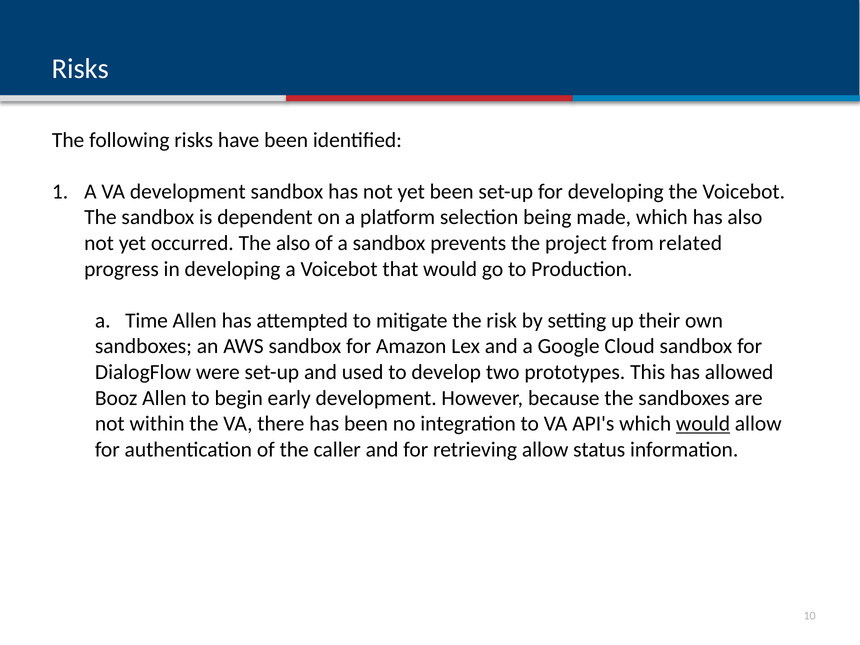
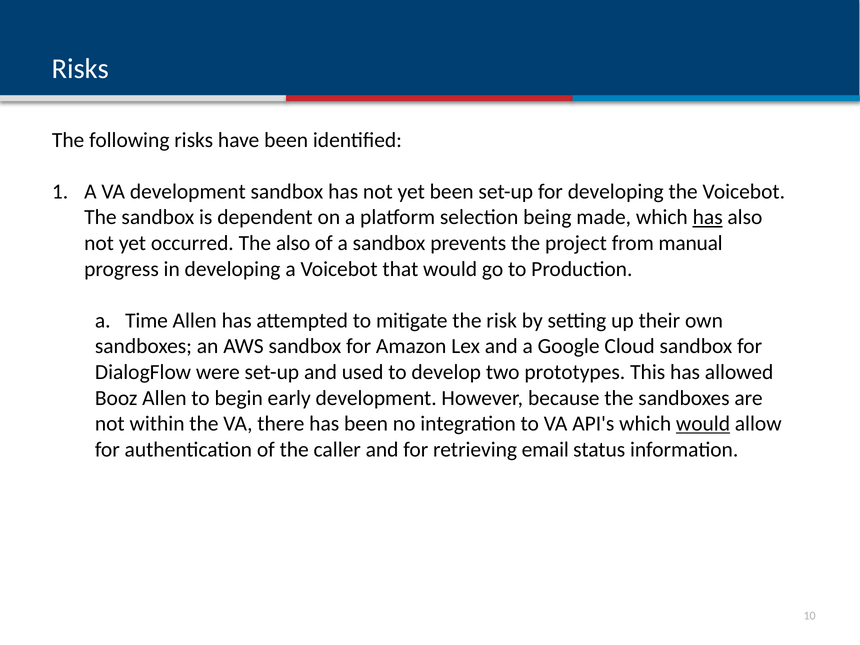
has underline: none -> present (708, 217)
related: related -> manual (691, 243)
retrieving allow: allow -> email (545, 450)
